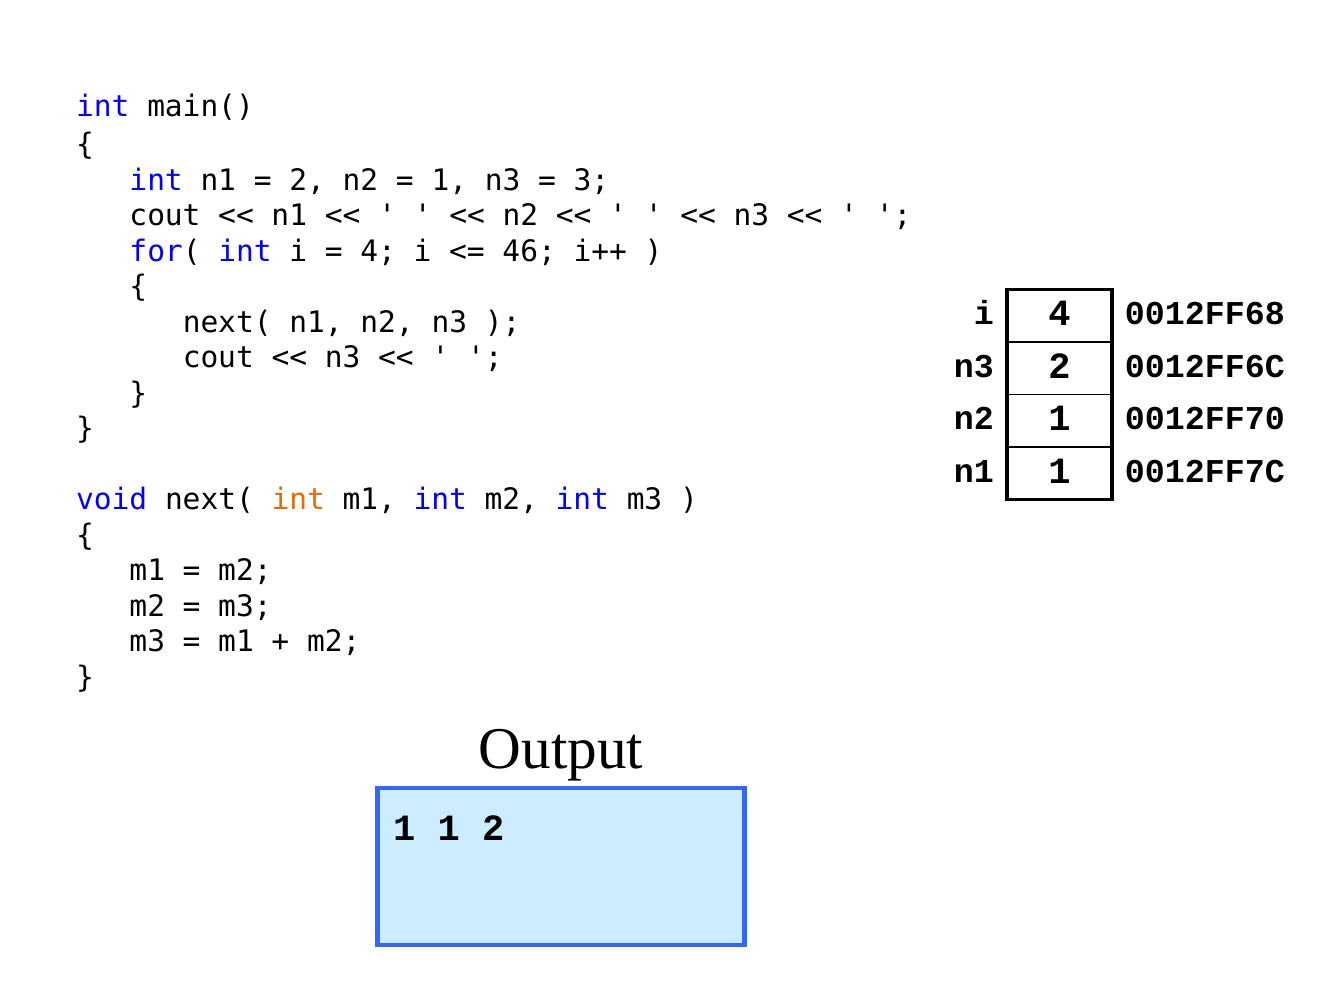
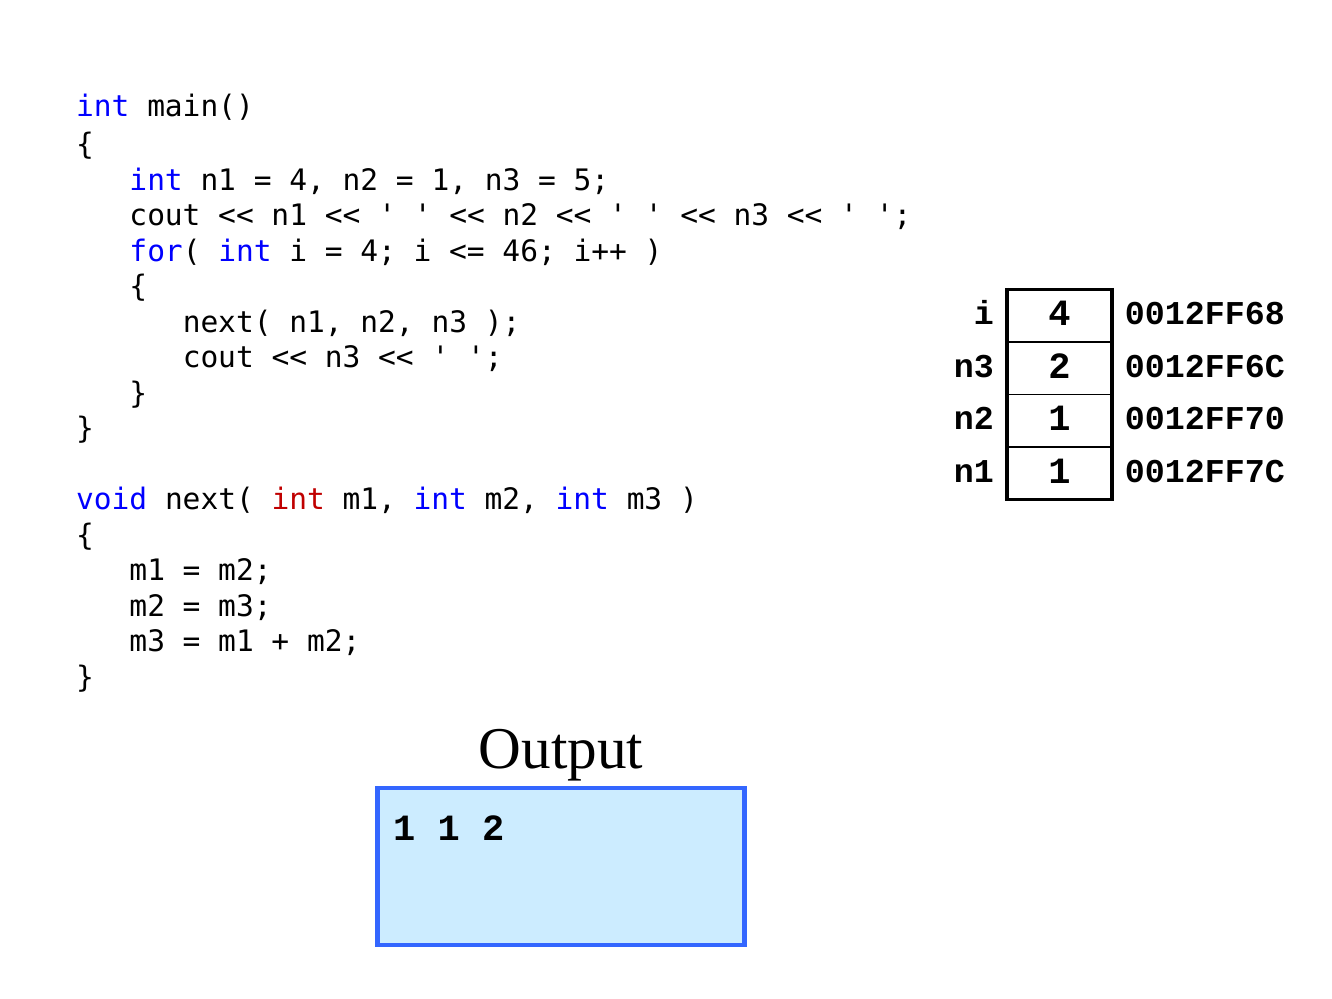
2: 2 -> 4 (307, 180)
3: 3 -> 5 (591, 180)
int colour: orange -> red (298, 500)
